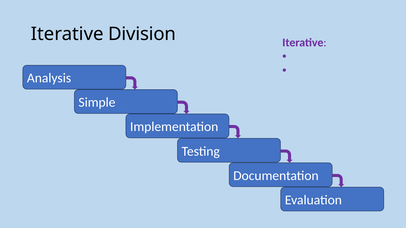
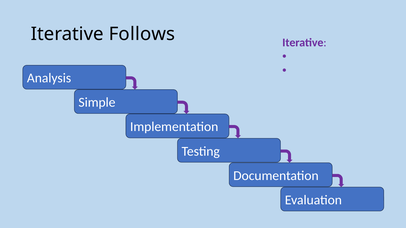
Division: Division -> Follows (142, 34)
